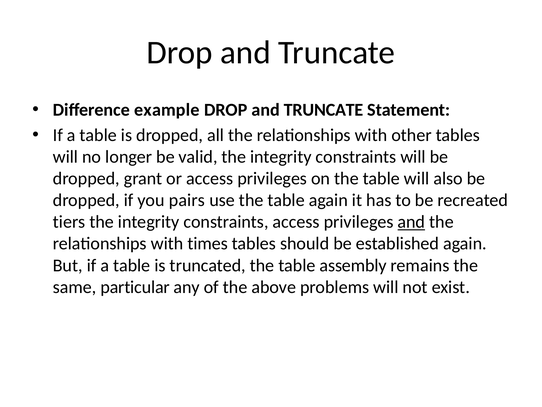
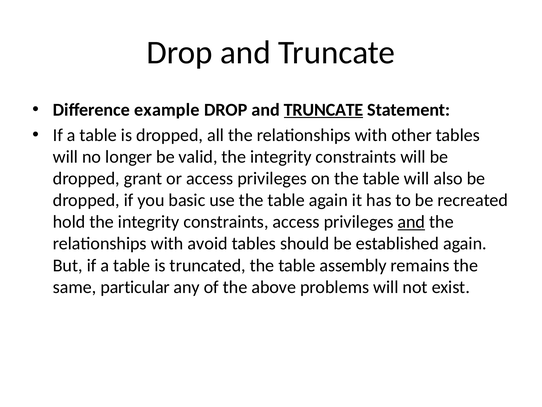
TRUNCATE underline: none -> present (324, 110)
pairs: pairs -> basic (187, 200)
tiers: tiers -> hold (69, 222)
times: times -> avoid (208, 243)
